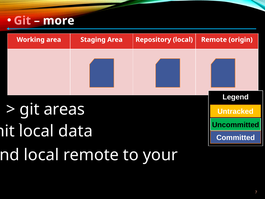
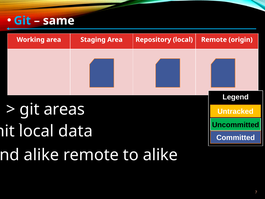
Git colour: pink -> light blue (22, 21)
more: more -> same (59, 21)
local: local -> alike (41, 155)
to your: your -> alike (160, 155)
